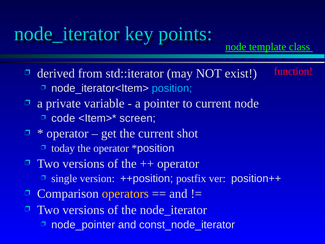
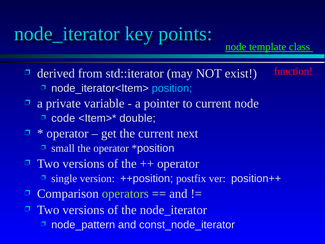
screen: screen -> double (138, 118)
shot: shot -> next (188, 133)
today: today -> small (63, 148)
operators colour: yellow -> light green (125, 194)
node_pointer: node_pointer -> node_pattern (83, 225)
